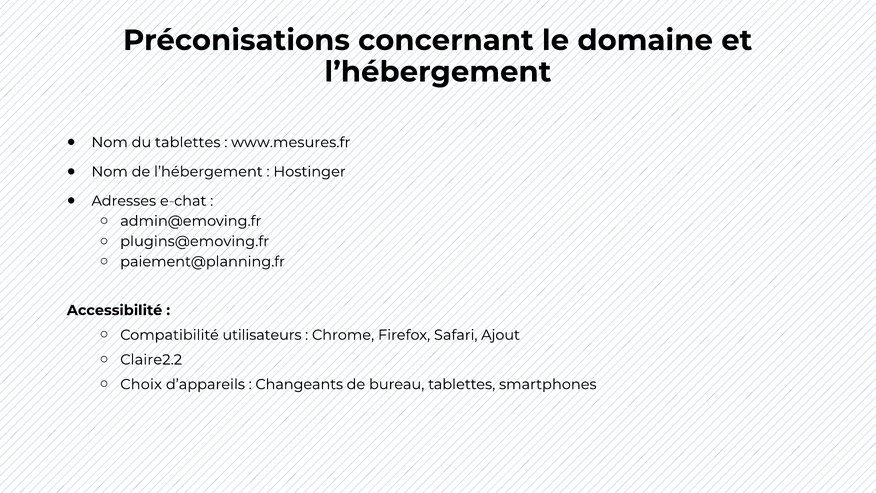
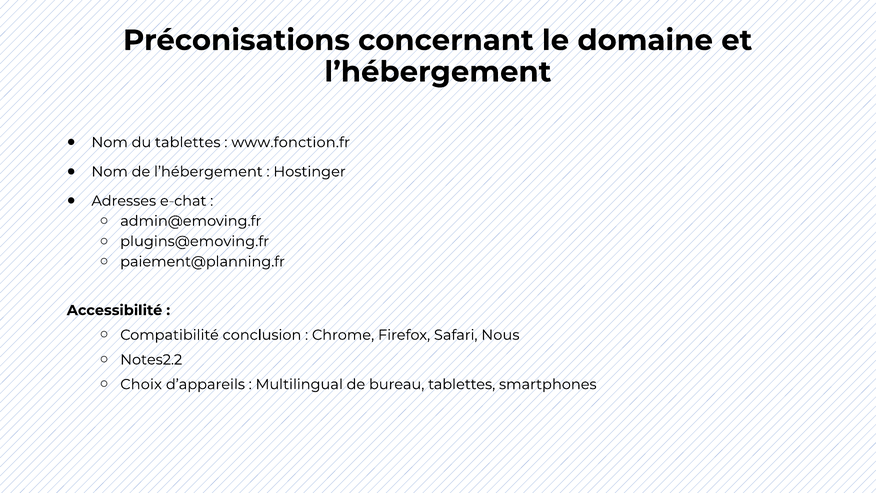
www.mesures.fr: www.mesures.fr -> www.fonction.fr (291, 142)
utilisateurs: utilisateurs -> conclusion (262, 335)
Ajout: Ajout -> Nous (500, 335)
Claire2.2: Claire2.2 -> Notes2.2 (151, 360)
Changeants: Changeants -> Multilingual (299, 384)
